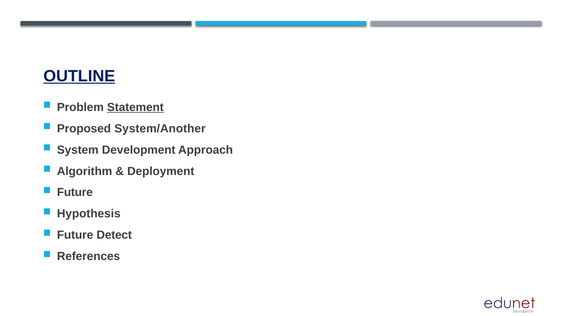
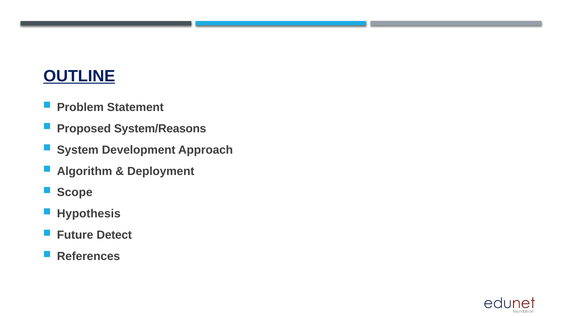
Statement underline: present -> none (135, 107)
System/Another: System/Another -> System/Reasons (160, 129)
Future: Future -> Scope (75, 193)
